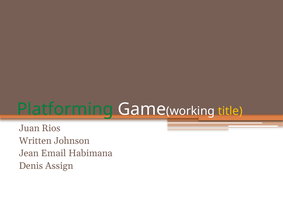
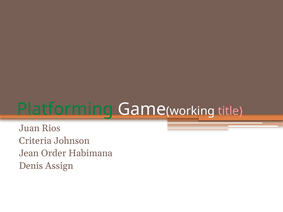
title colour: yellow -> pink (230, 111)
Written: Written -> Criteria (35, 141)
Email: Email -> Order (54, 153)
